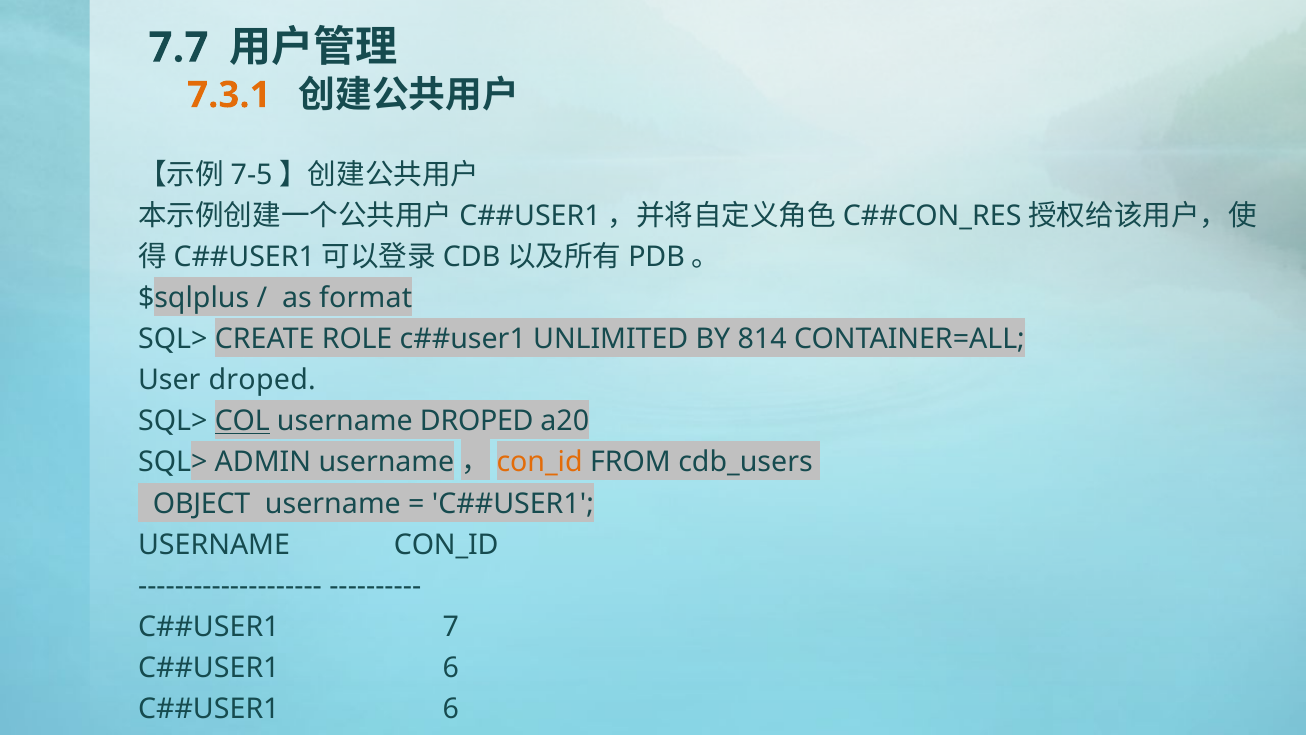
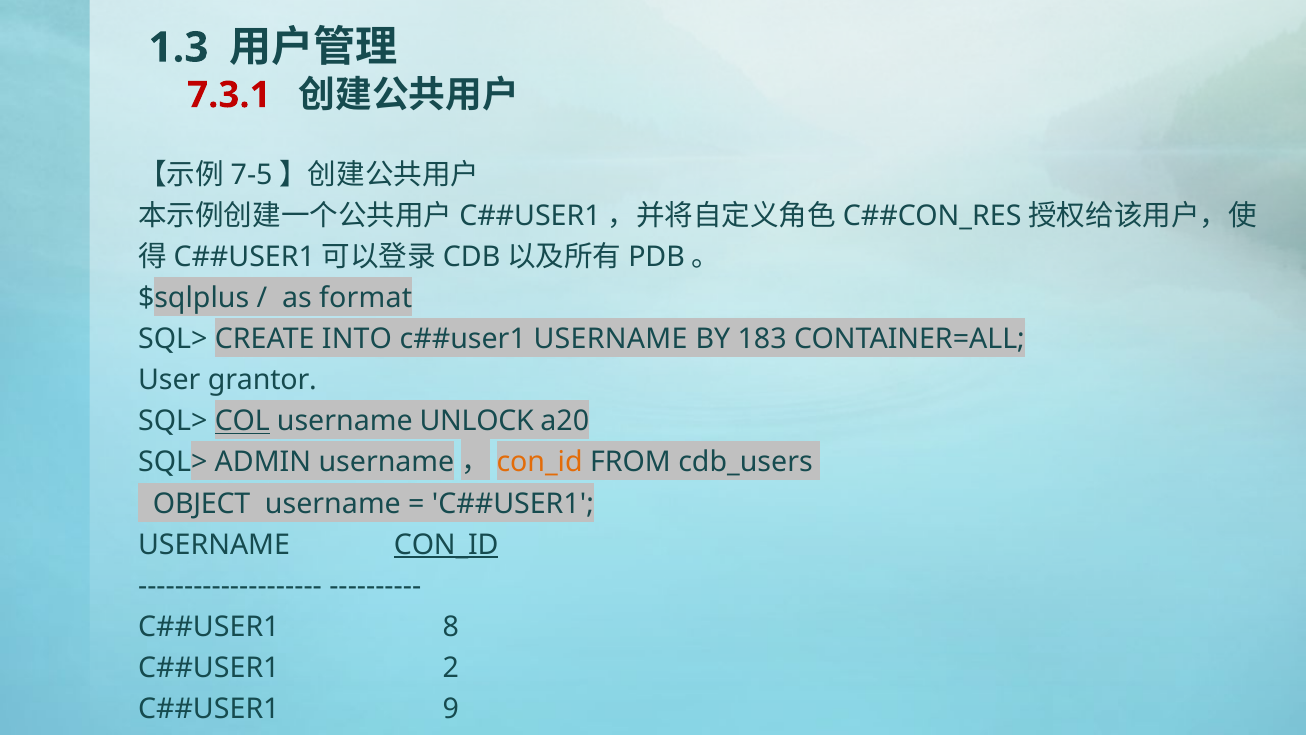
7.7: 7.7 -> 1.3 (178, 48)
7.3.1 colour: orange -> red (229, 95)
ROLE: ROLE -> INTO (357, 339)
UNLIMITED: UNLIMITED -> USERNAME (611, 339)
814: 814 -> 183 (762, 339)
User droped: droped -> grantor (262, 380)
username DROPED: DROPED -> UNLOCK (477, 421)
CON_ID underline: none -> present (446, 545)
7: 7 -> 8 (451, 627)
6: 6 -> 2 (451, 668)
6: 6 -> 9 (451, 709)
